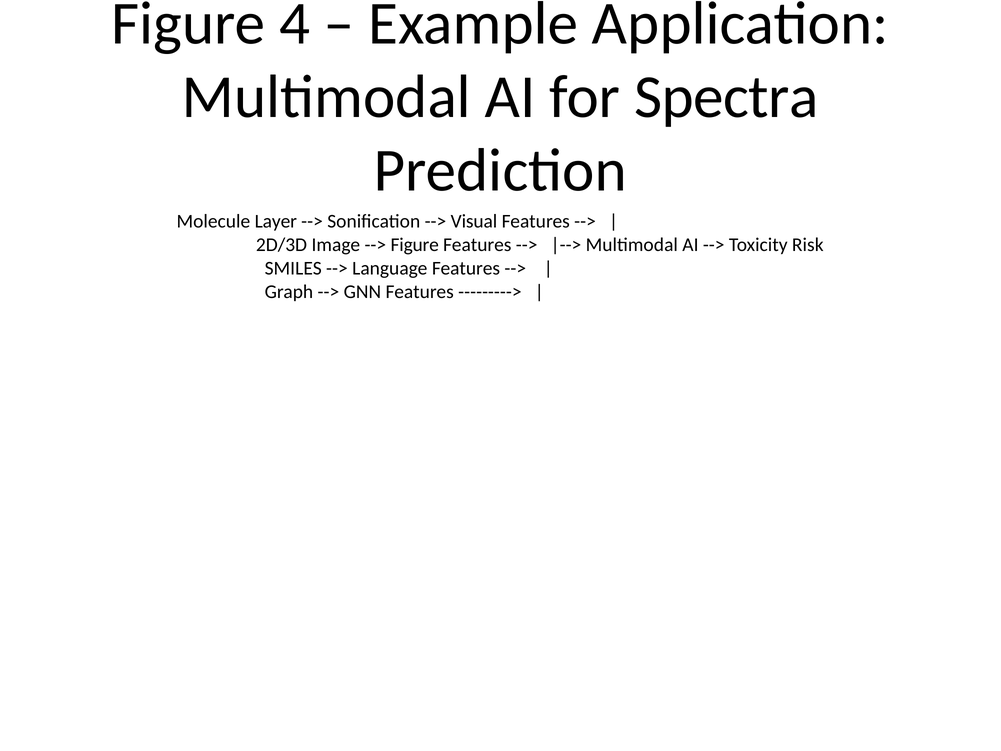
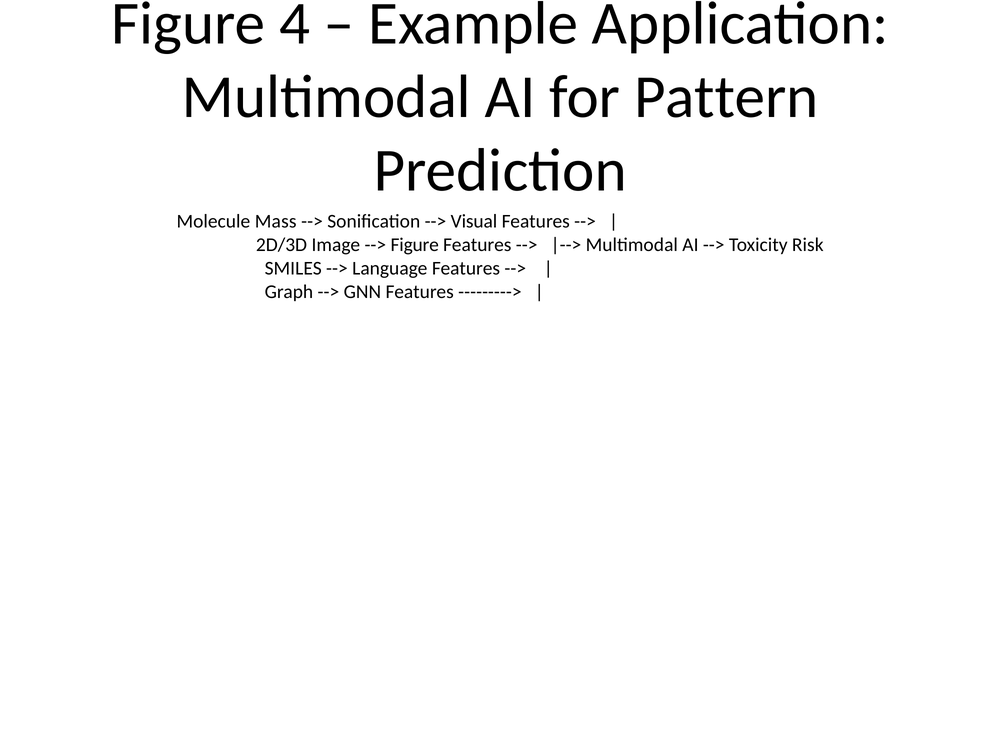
Spectra: Spectra -> Pattern (726, 97)
Layer: Layer -> Mass (276, 221)
